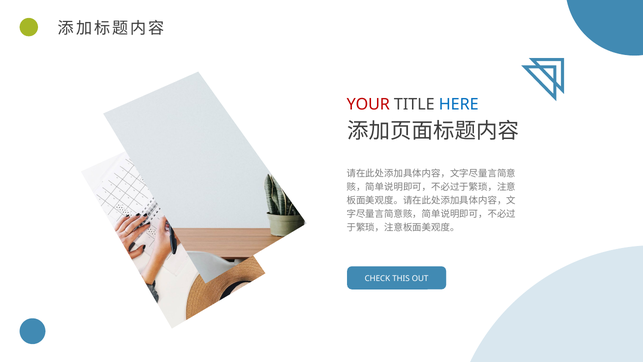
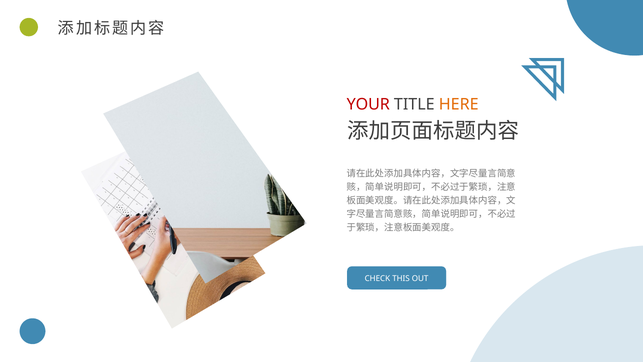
HERE colour: blue -> orange (459, 104)
